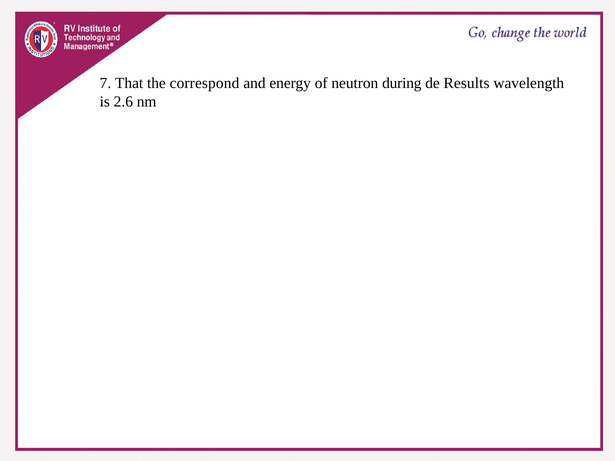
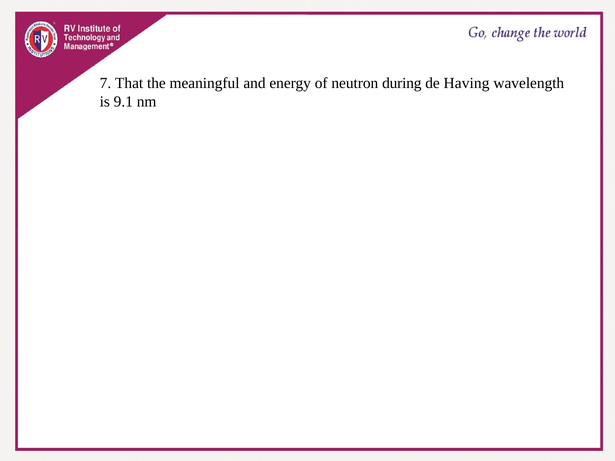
correspond: correspond -> meaningful (205, 83)
Results: Results -> Having (467, 83)
2.6: 2.6 -> 9.1 (123, 102)
